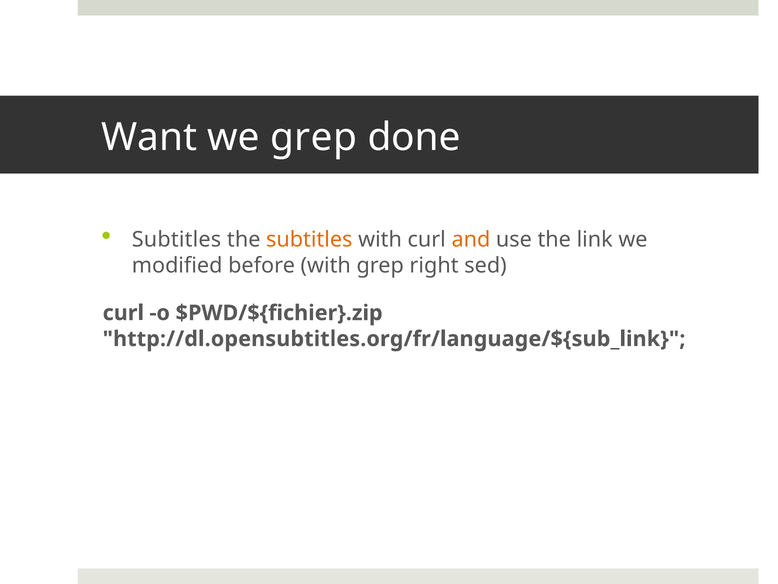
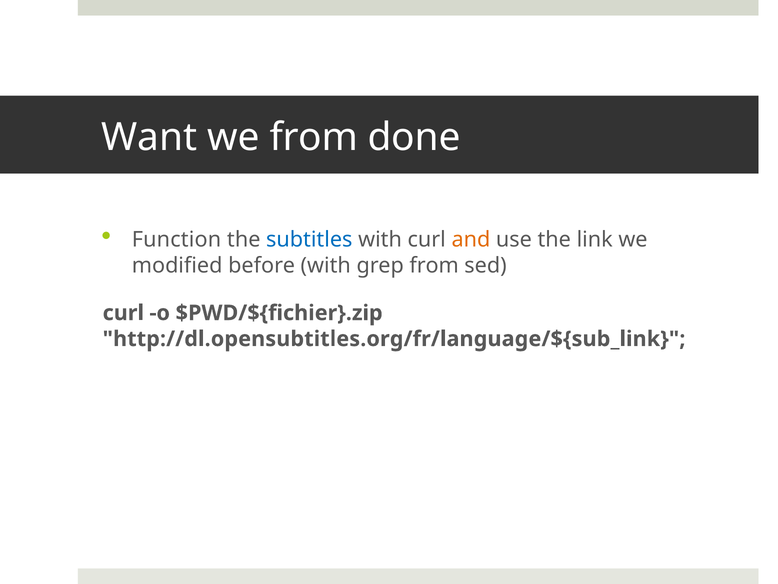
we grep: grep -> from (314, 137)
Subtitles: Subtitles -> Function (176, 239)
subtitles colour: orange -> blue (309, 239)
grep right: right -> from (434, 265)
